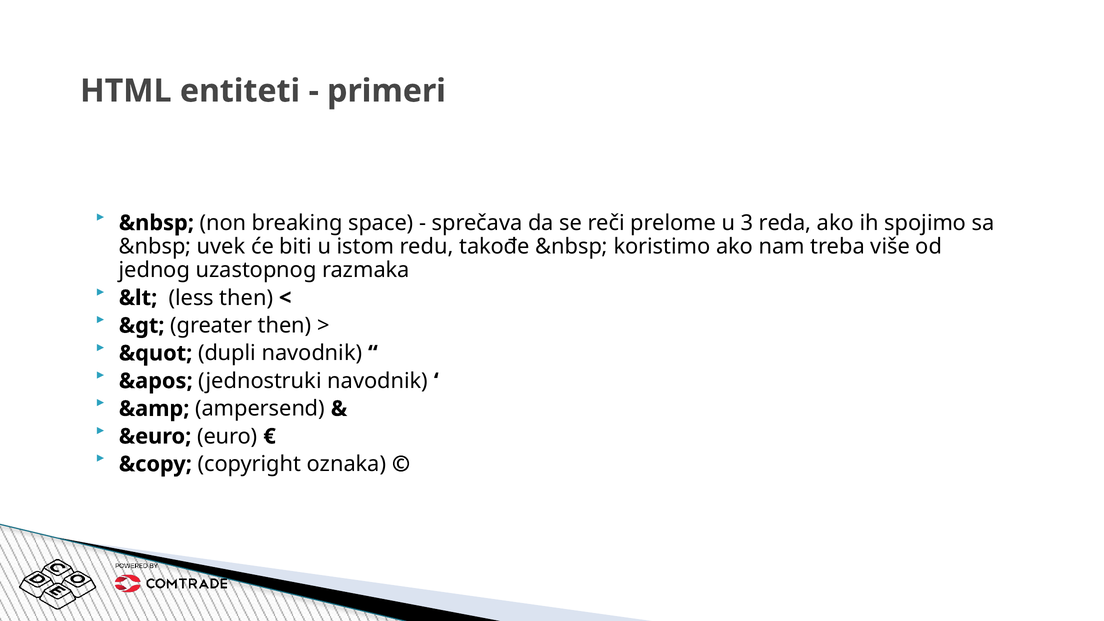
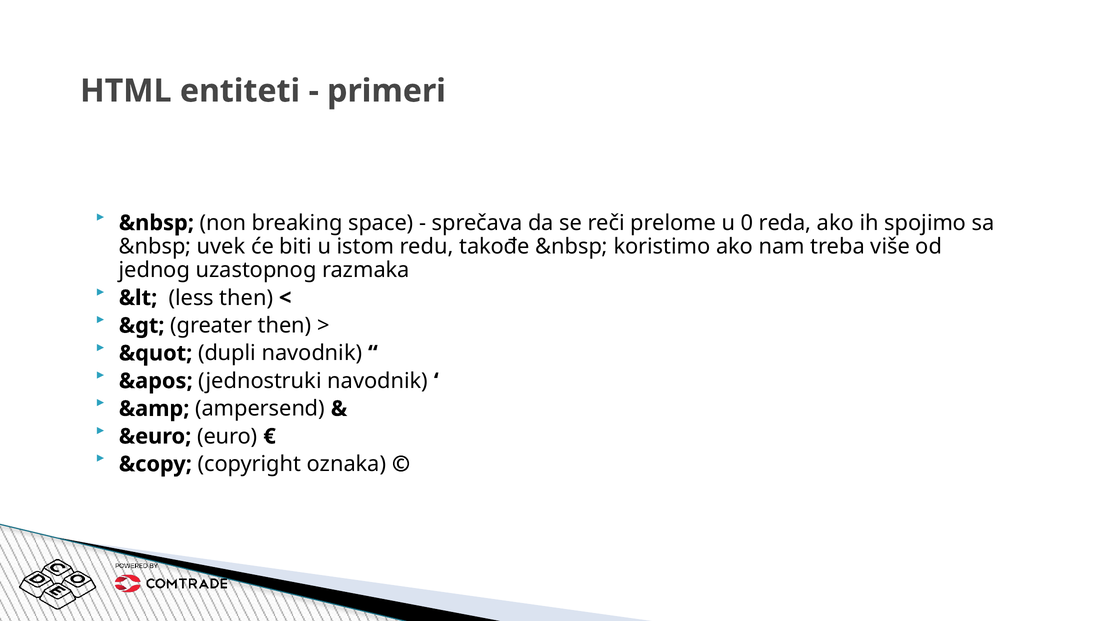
3: 3 -> 0 (747, 223)
